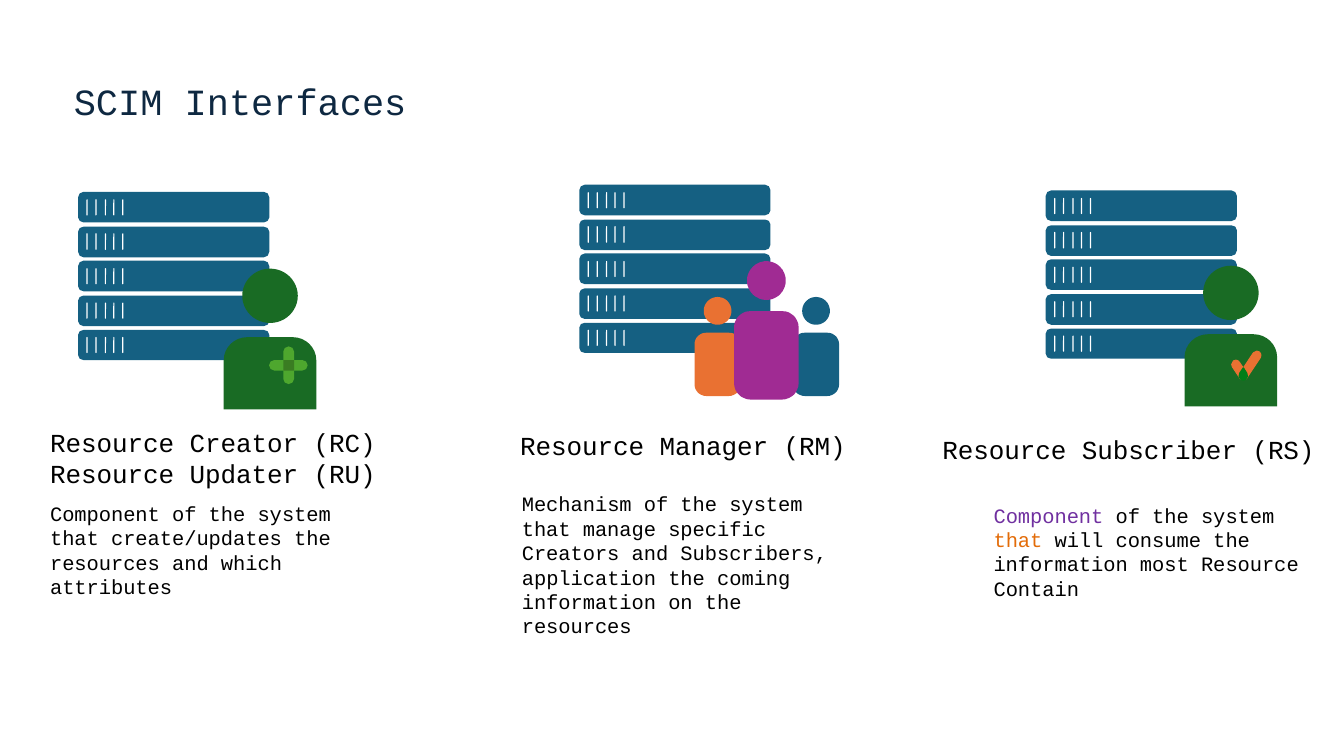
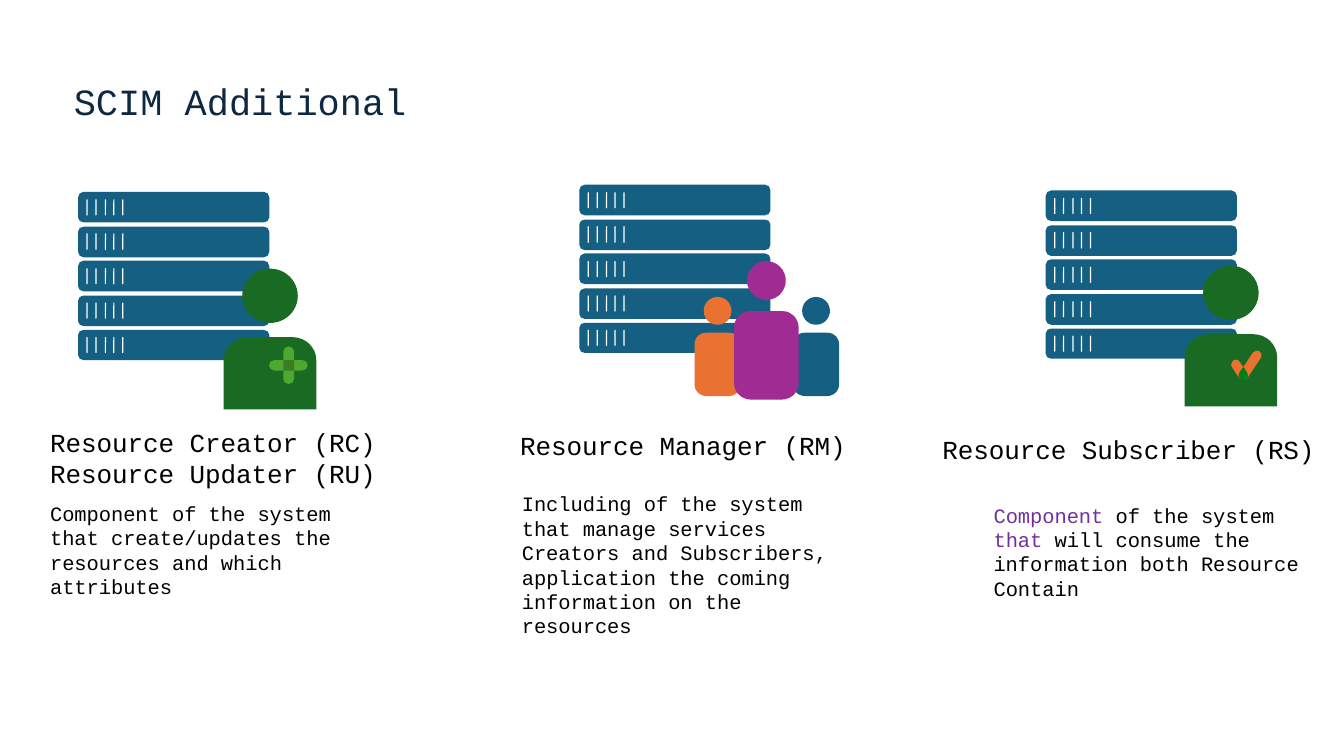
Interfaces: Interfaces -> Additional (296, 103)
Mechanism: Mechanism -> Including (577, 505)
specific: specific -> services (717, 529)
that colour: orange -> purple (1018, 541)
most: most -> both (1164, 565)
